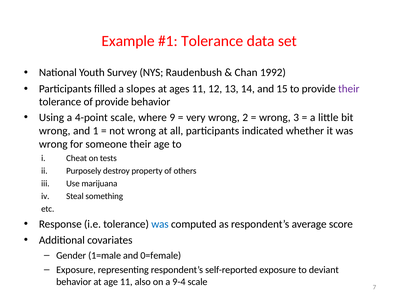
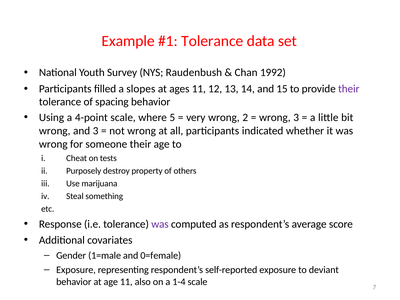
of provide: provide -> spacing (112, 102)
9: 9 -> 5 (172, 117)
and 1: 1 -> 3 (96, 131)
was colour: blue -> purple (160, 224)
9-4: 9-4 -> 1-4 (179, 282)
